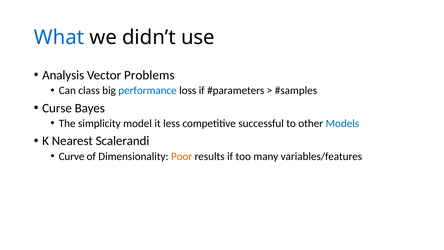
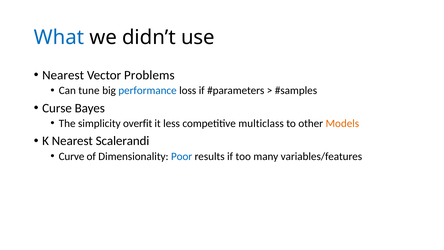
Analysis: Analysis -> Nearest (63, 75)
class: class -> tune (89, 90)
model: model -> overfit (138, 123)
successful: successful -> multiclass (261, 123)
Models colour: blue -> orange (342, 123)
Poor colour: orange -> blue (182, 156)
